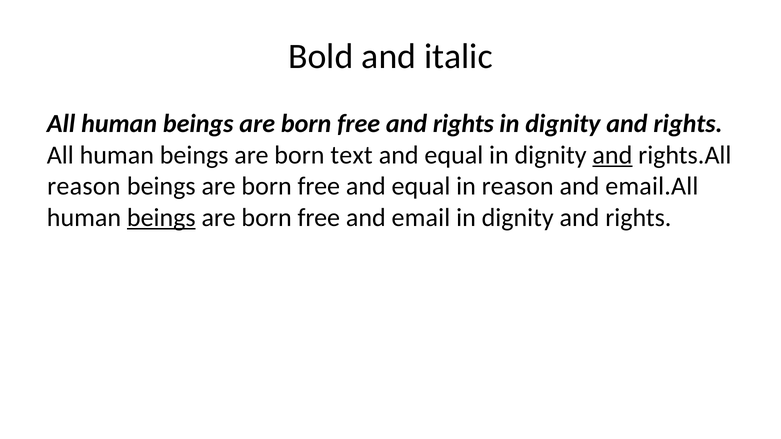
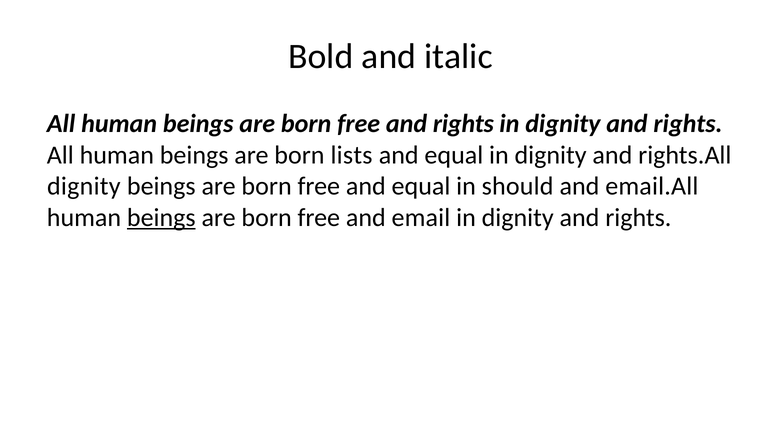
text: text -> lists (352, 155)
and underline: present -> none (612, 155)
reason: reason -> dignity (84, 186)
in reason: reason -> should (518, 186)
